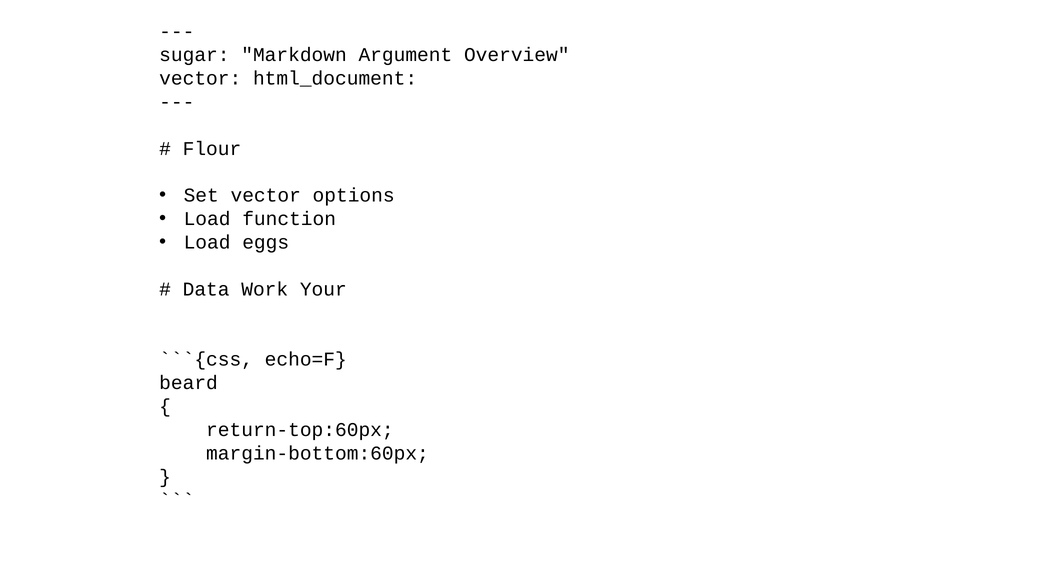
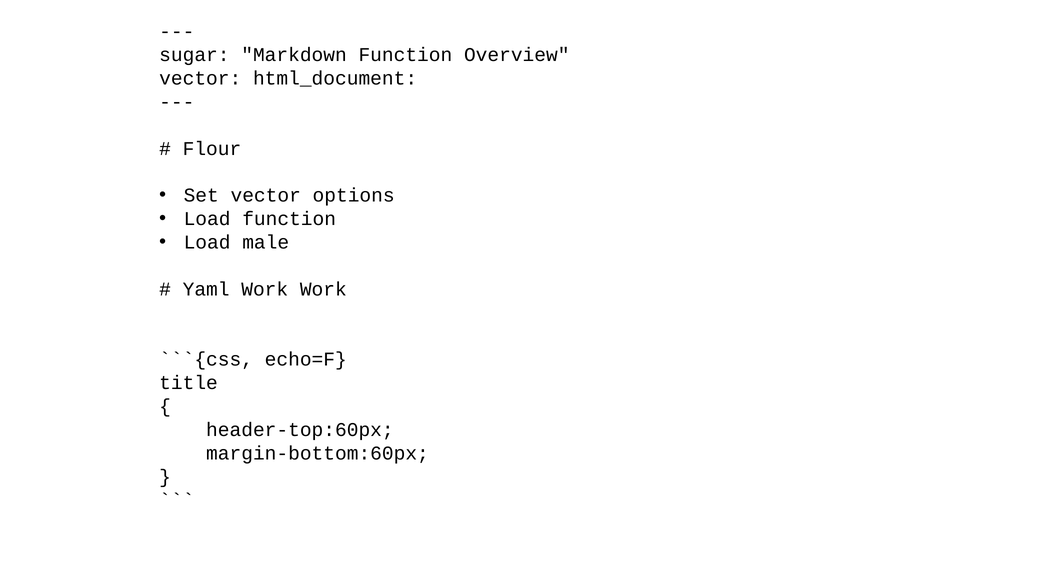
Markdown Argument: Argument -> Function (405, 55)
eggs: eggs -> male (266, 242)
Data: Data -> Yaml (206, 289)
Work Your: Your -> Work (323, 289)
beard: beard -> title (189, 383)
return-top:60px: return-top:60px -> header-top:60px (300, 430)
